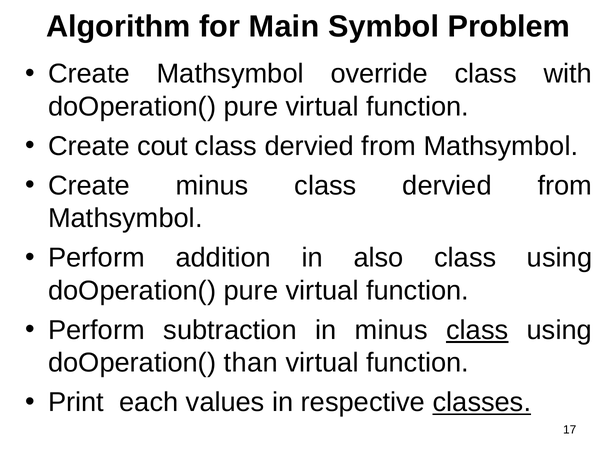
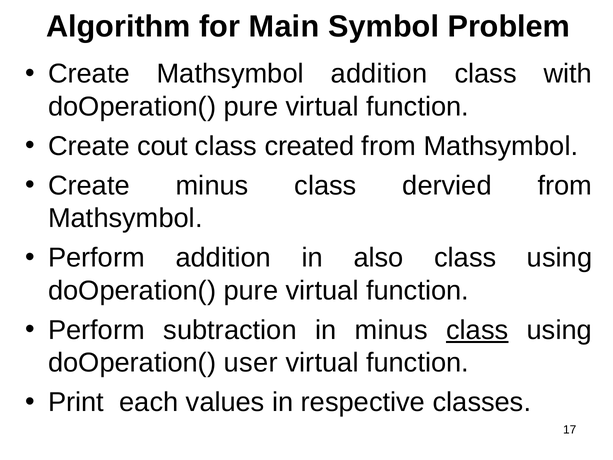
Mathsymbol override: override -> addition (379, 74)
dervied: dervied -> created (309, 146)
than: than -> user (251, 363)
classes underline: present -> none (482, 402)
